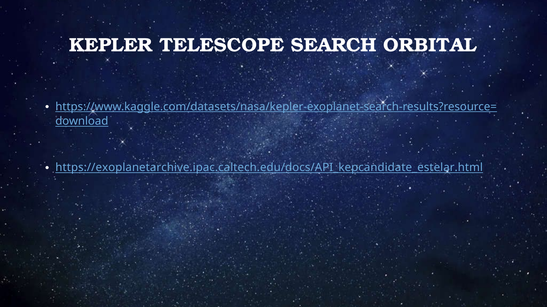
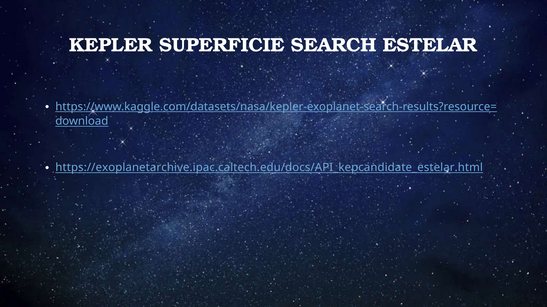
TELESCOPE: TELESCOPE -> SUPERFICIE (222, 45)
ORBITAL: ORBITAL -> ESTELAR (430, 45)
